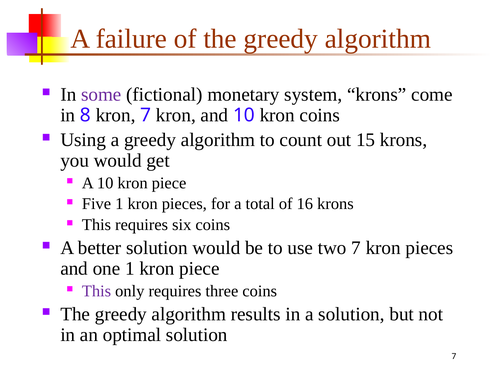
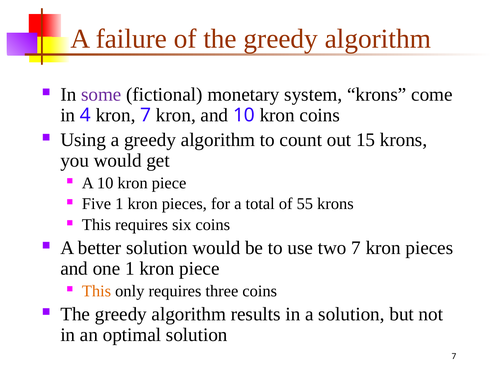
8: 8 -> 4 (85, 116)
16: 16 -> 55 (305, 204)
This colour: purple -> orange (96, 292)
